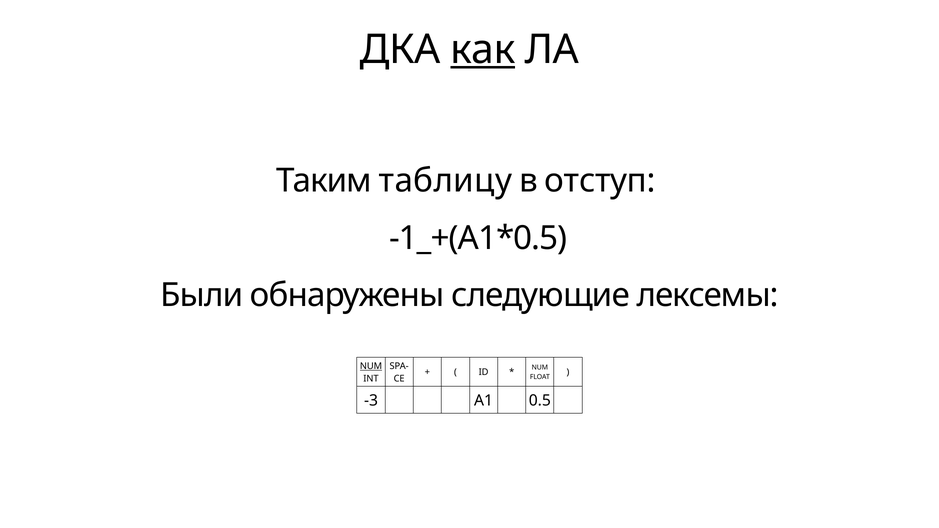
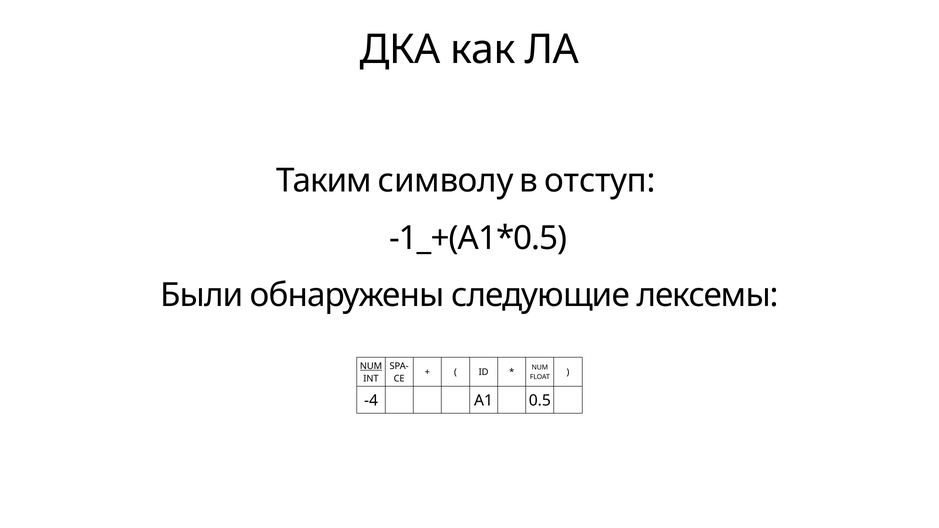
как underline: present -> none (483, 50)
таблицу: таблицу -> символу (446, 181)
-3: -3 -> -4 (371, 401)
